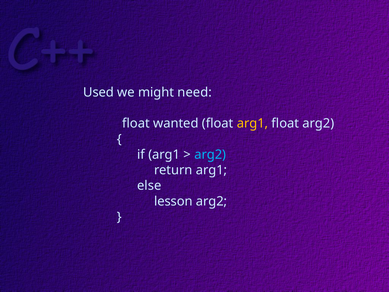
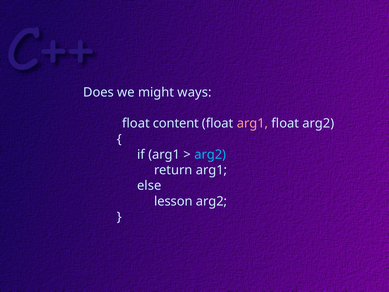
Used: Used -> Does (99, 92)
need: need -> ways (195, 92)
wanted: wanted -> content (176, 123)
arg1 colour: yellow -> pink (252, 123)
